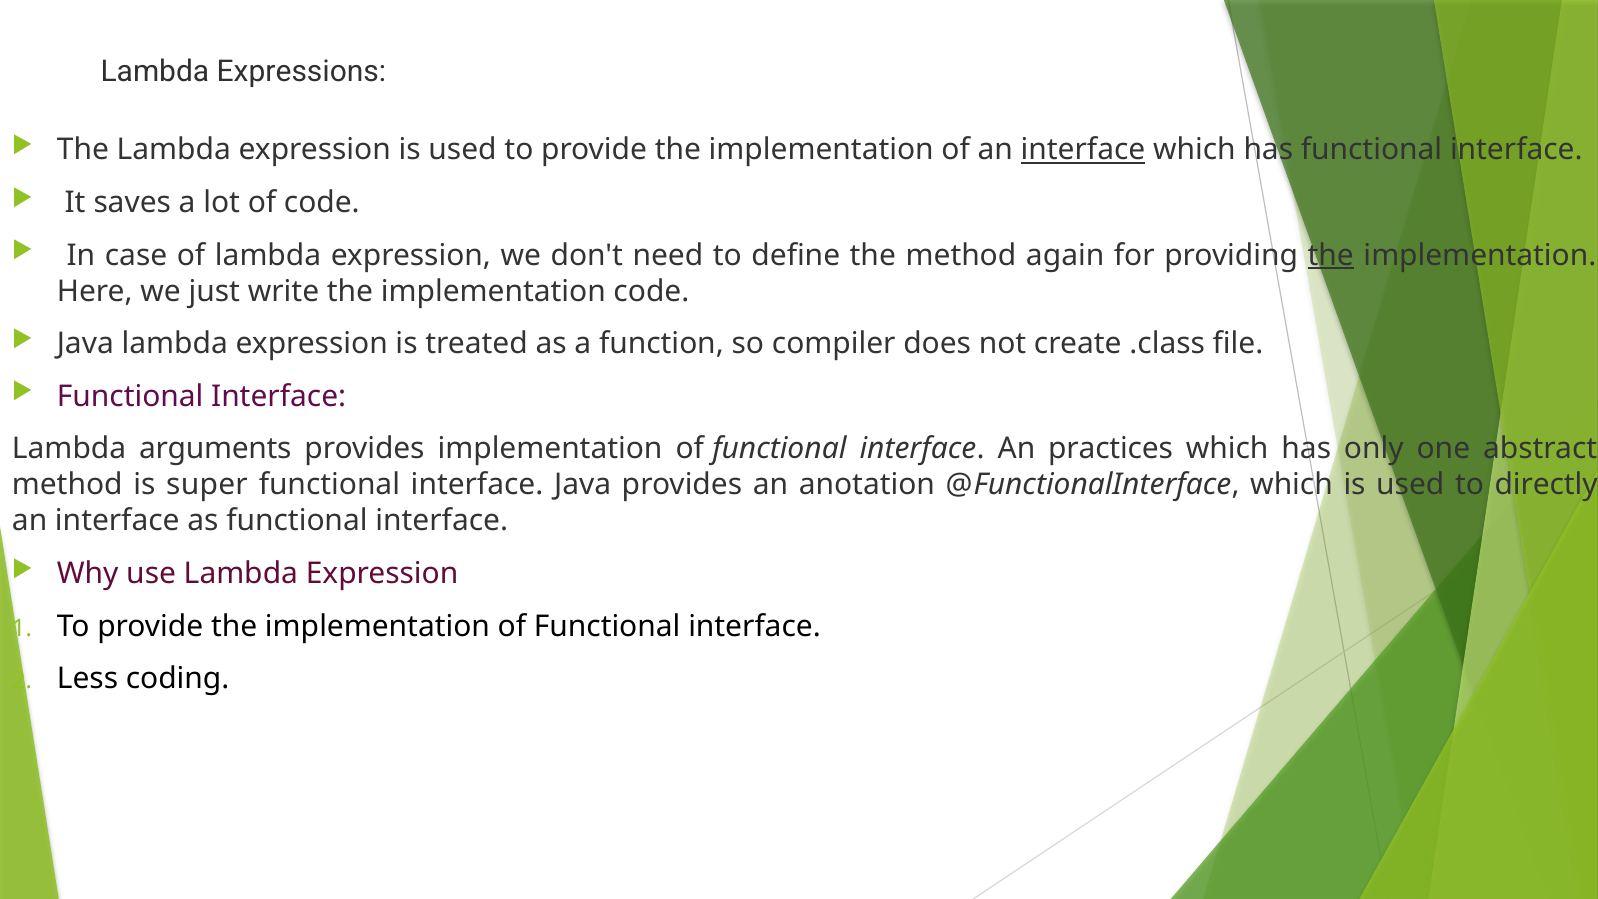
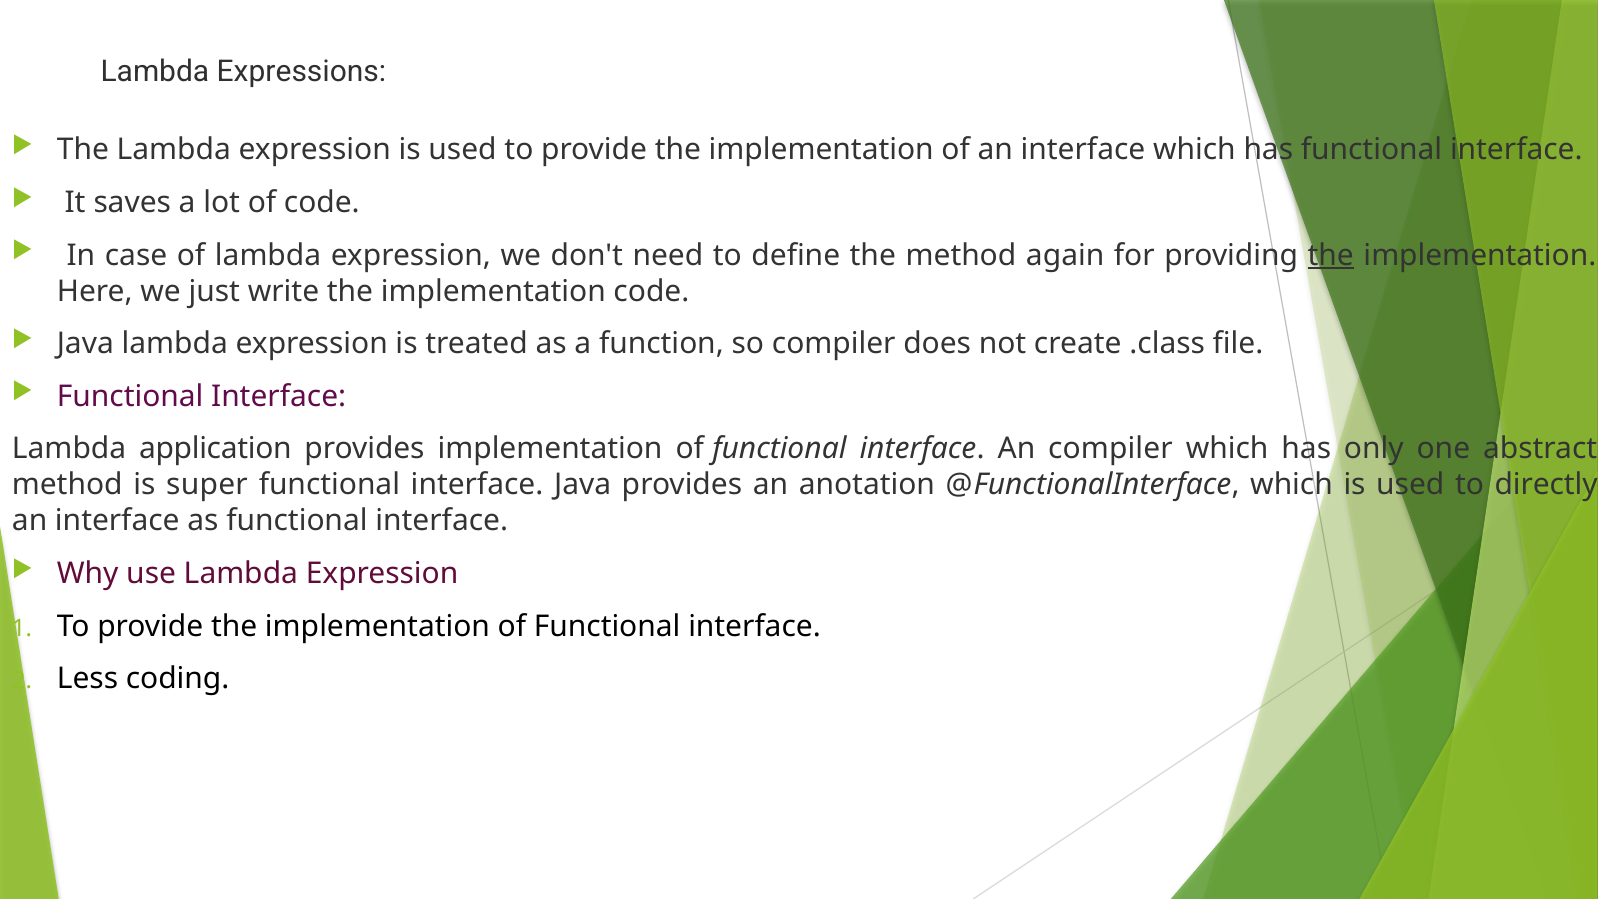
interface underline: present -> none (1083, 150)
arguments: arguments -> application (215, 449)
An practices: practices -> compiler (1110, 449)
